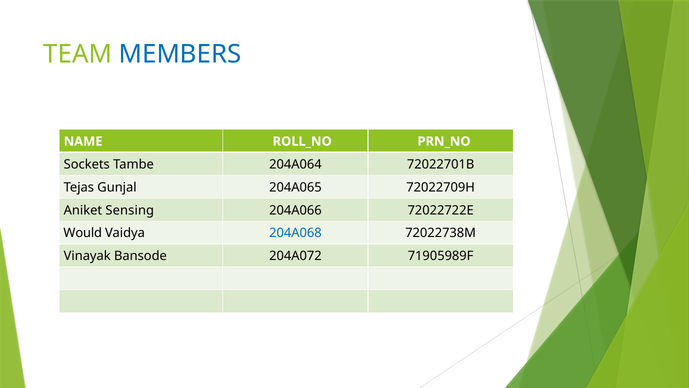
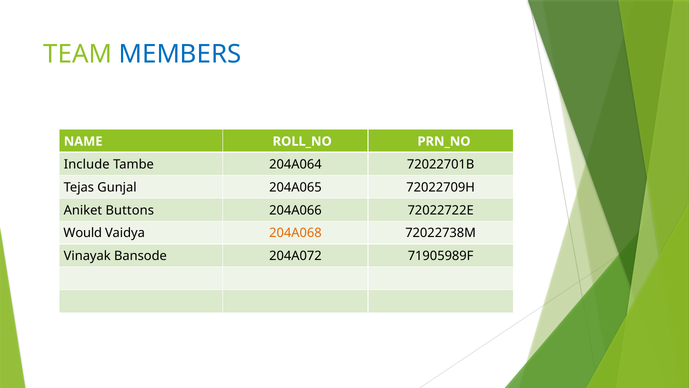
Sockets: Sockets -> Include (87, 164)
Sensing: Sensing -> Buttons (130, 210)
204A068 colour: blue -> orange (295, 233)
